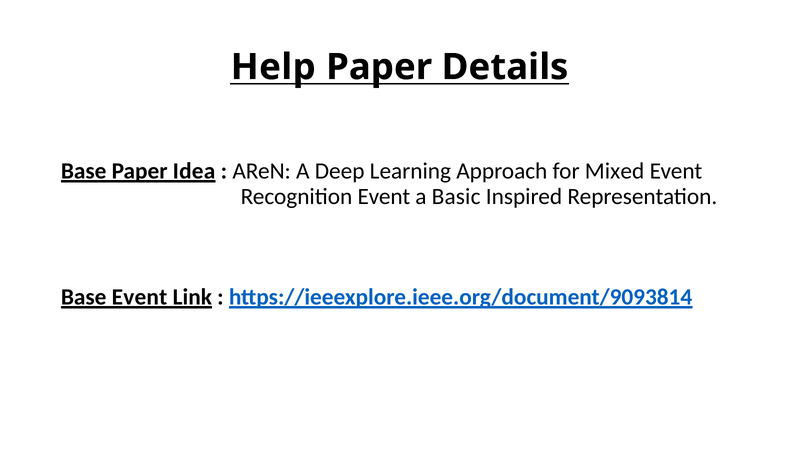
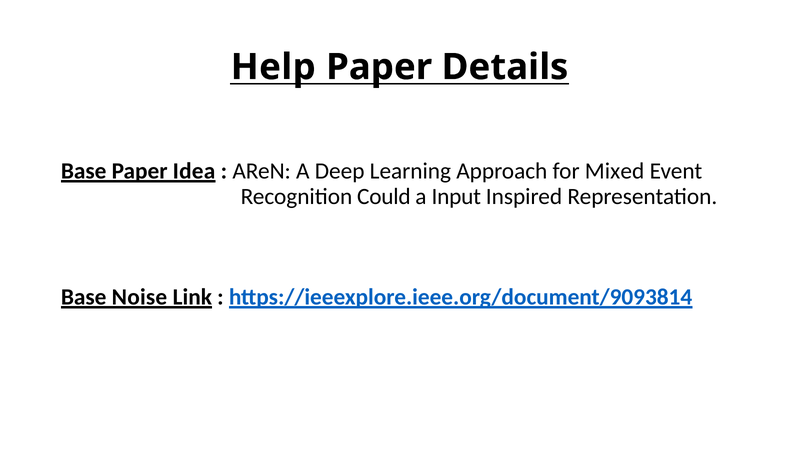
Recognition Event: Event -> Could (384, 197)
Basic: Basic -> Input (456, 197)
Base Event: Event -> Noise (139, 297)
